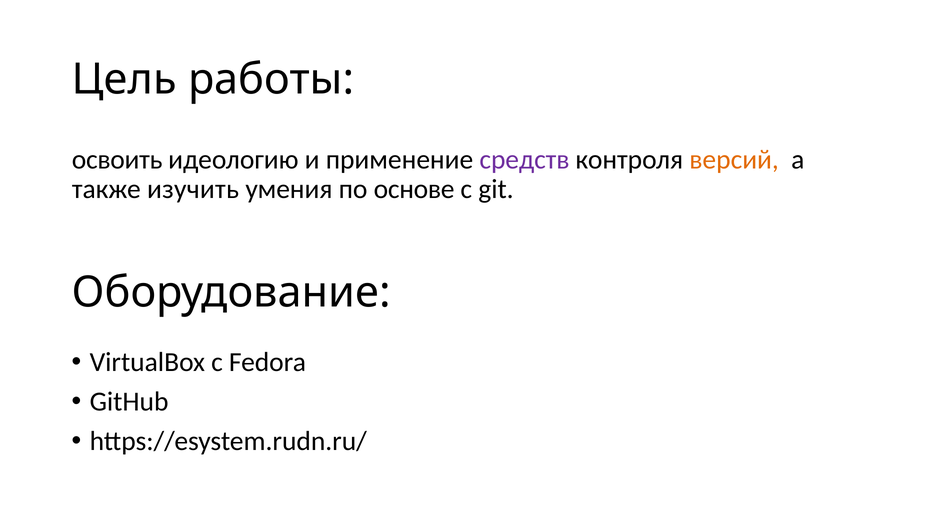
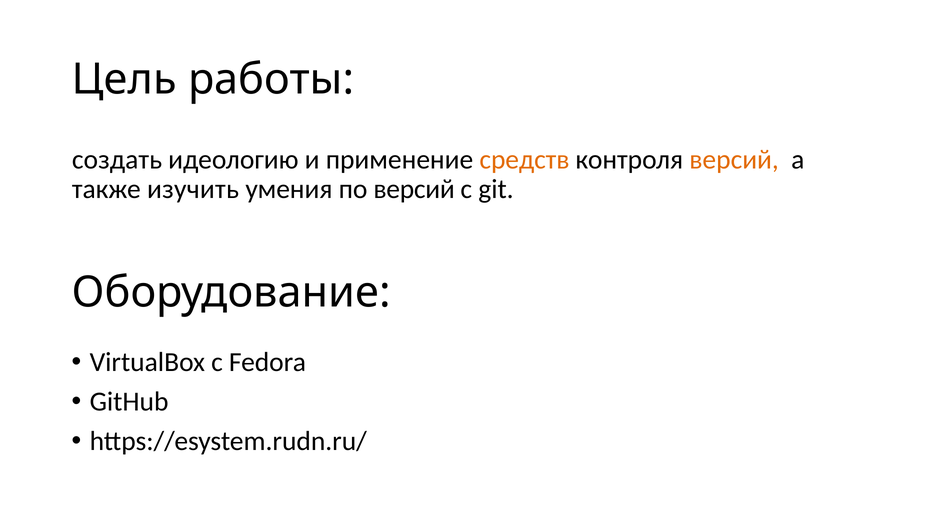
освоить: освоить -> создать (117, 160)
средств colour: purple -> orange (524, 160)
по основе: основе -> версий (414, 189)
